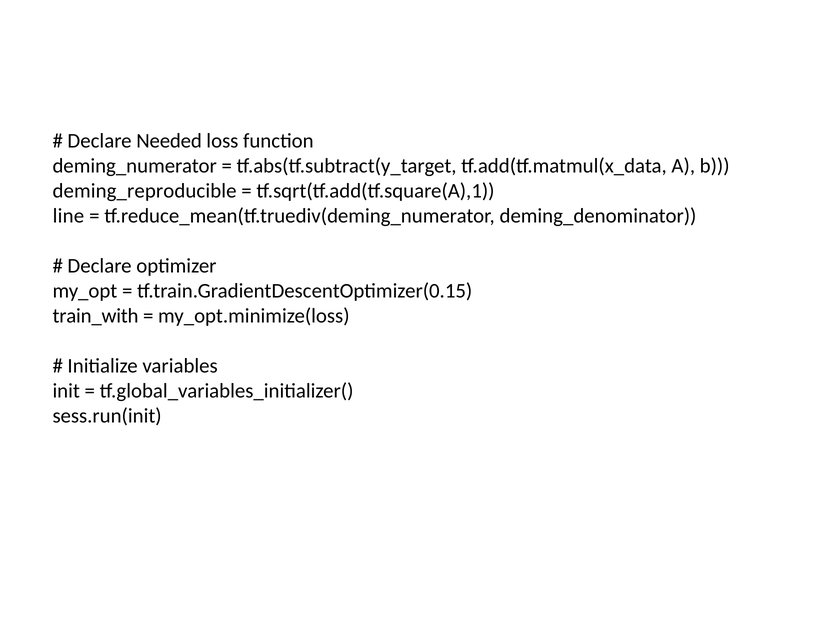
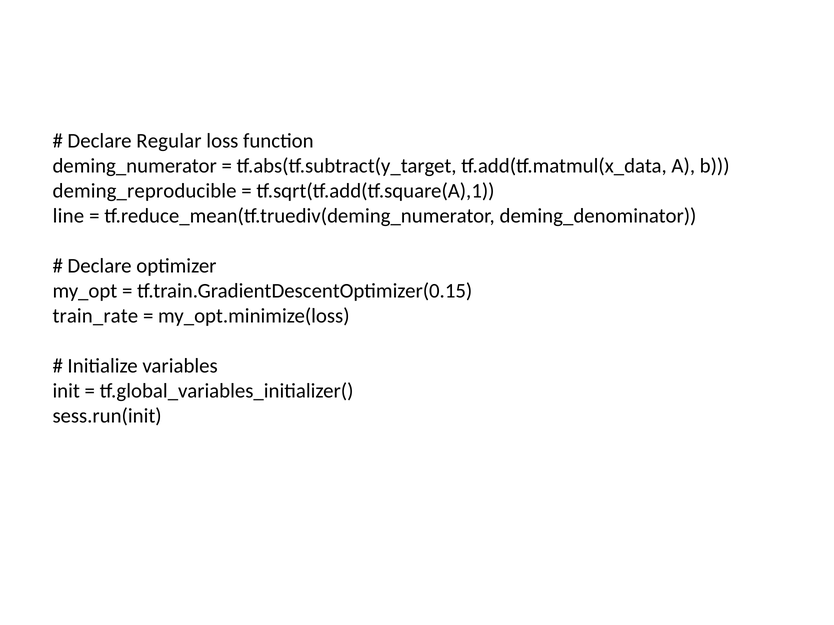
Needed: Needed -> Regular (169, 141)
train_with: train_with -> train_rate (95, 316)
